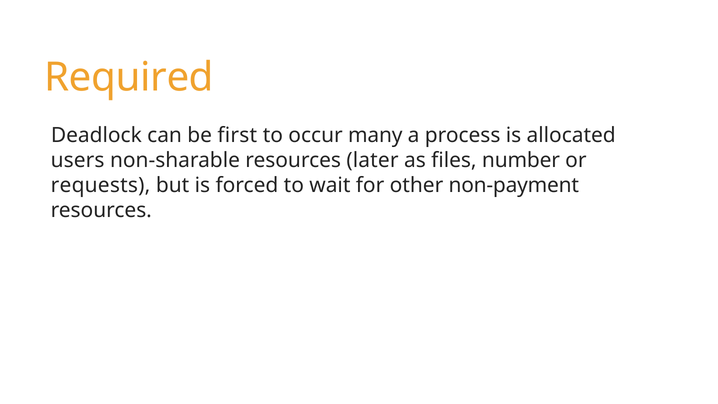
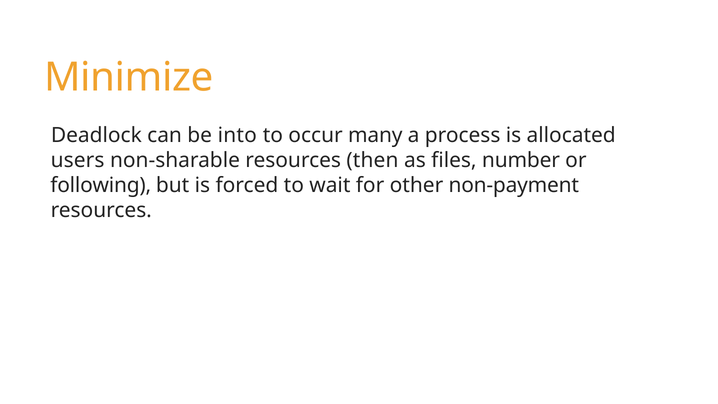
Required: Required -> Minimize (129, 77)
first: first -> into (237, 135)
later: later -> then (372, 160)
requests: requests -> following (101, 185)
